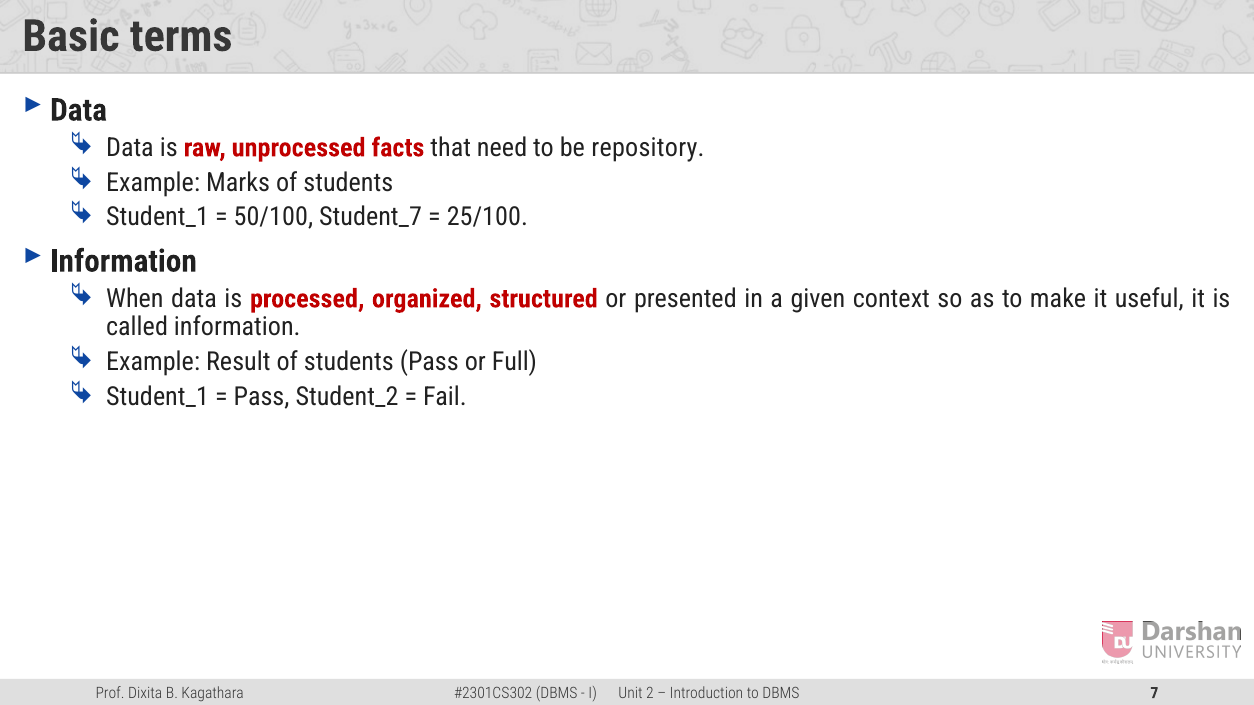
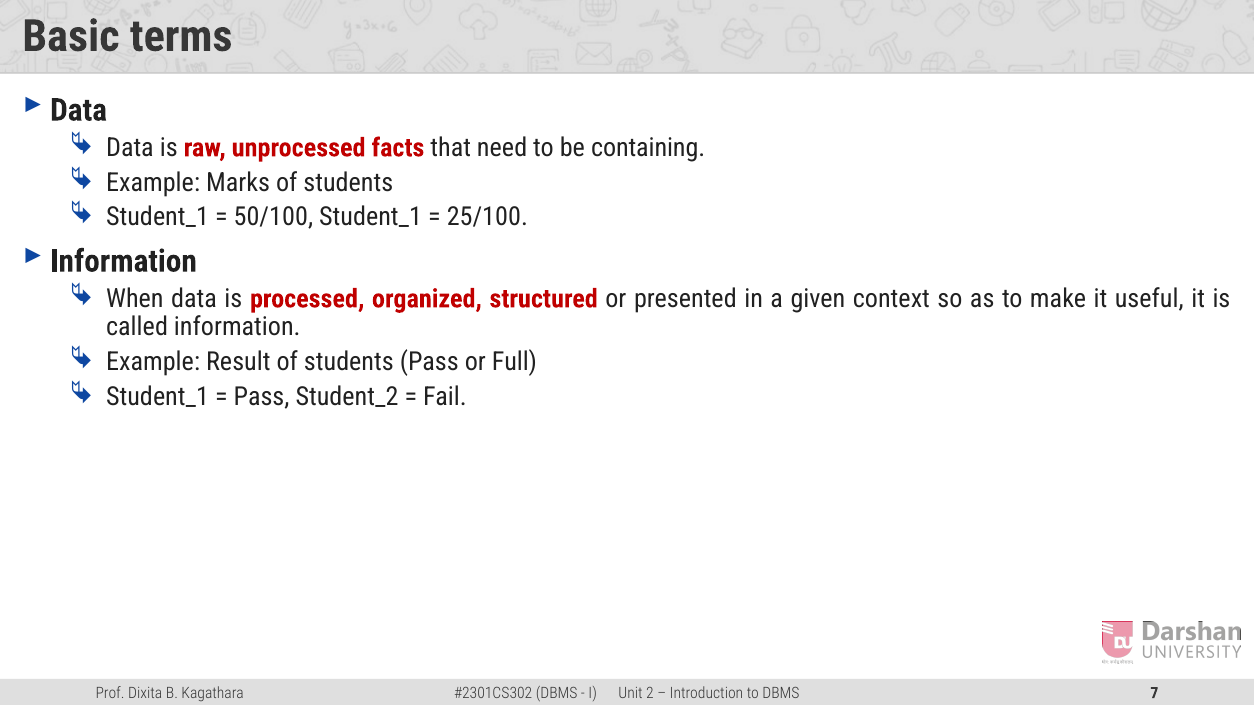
repository: repository -> containing (648, 148)
50/100 Student_7: Student_7 -> Student_1 (371, 217)
